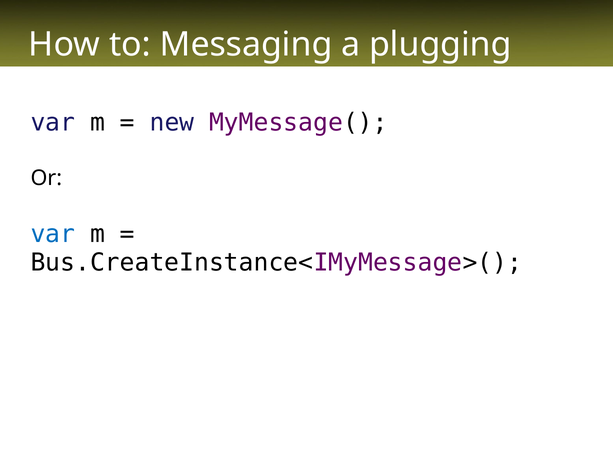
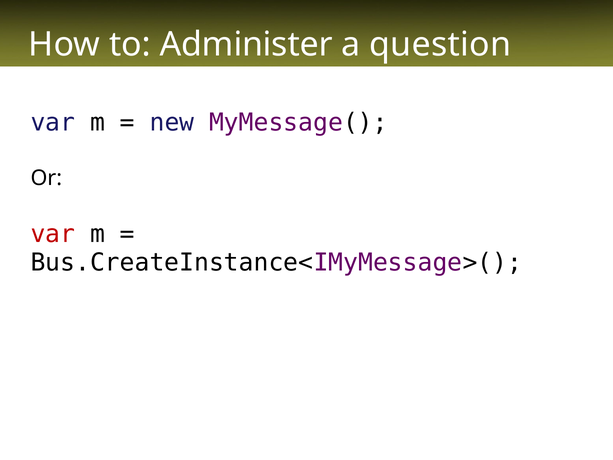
Messaging: Messaging -> Administer (246, 44)
plugging: plugging -> question (440, 44)
var colour: blue -> red (53, 234)
